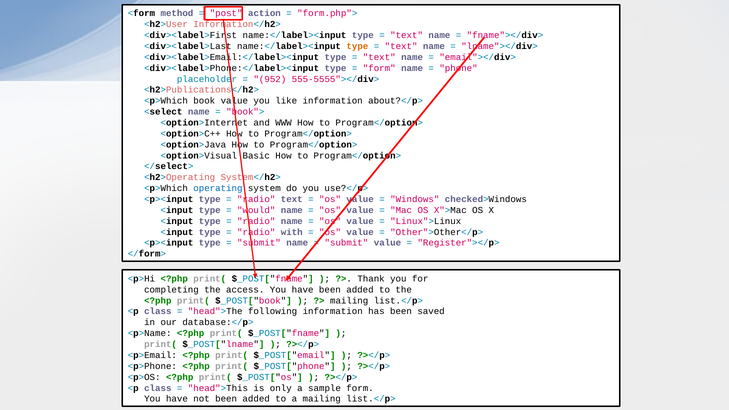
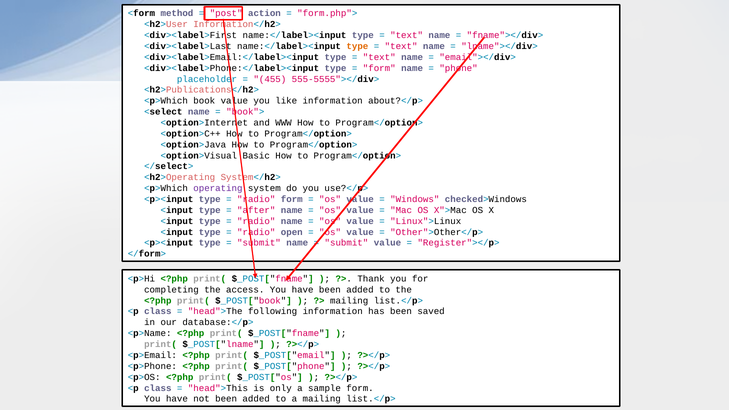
952: 952 -> 455 (270, 79)
operating colour: blue -> purple (218, 188)
radio text: text -> form (292, 199)
would: would -> after (256, 210)
with: with -> open (292, 232)
